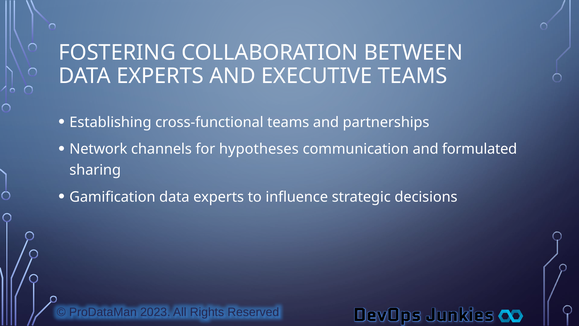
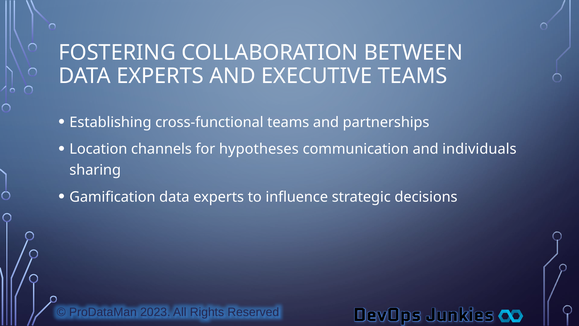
Network: Network -> Location (98, 149)
formulated: formulated -> individuals (479, 149)
